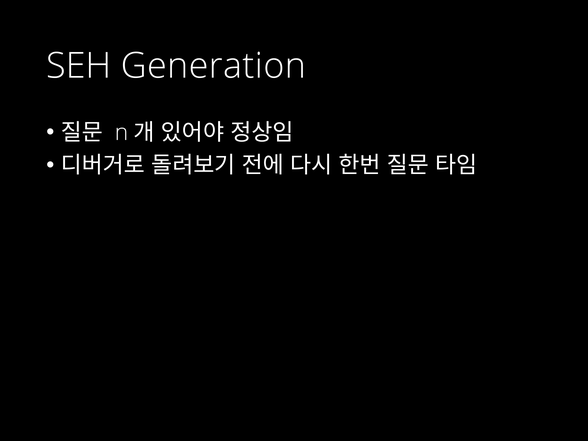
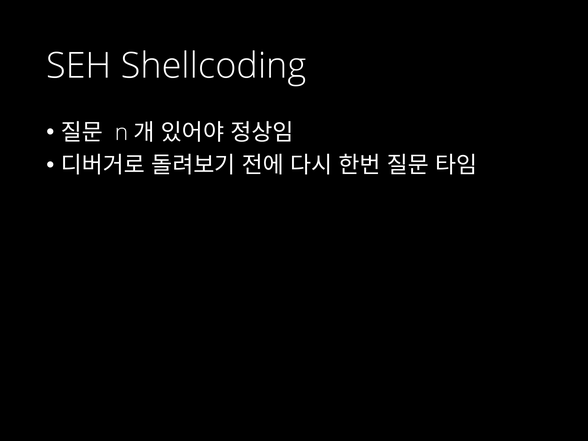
Generation: Generation -> Shellcoding (214, 66)
